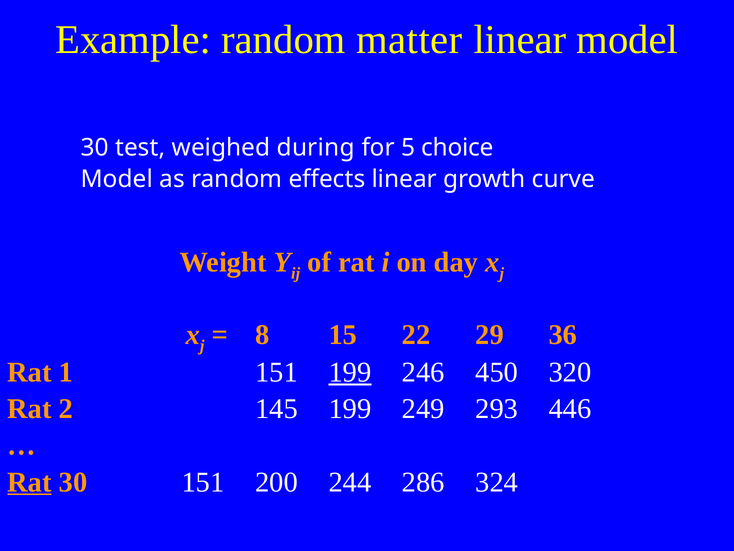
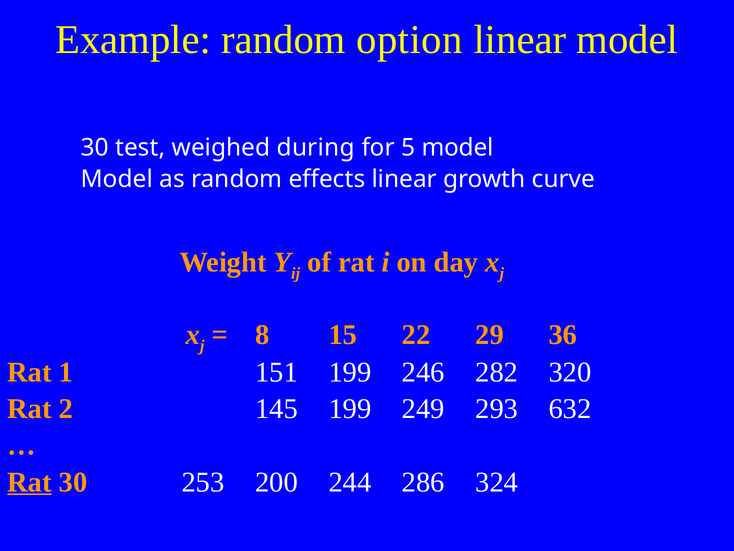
matter: matter -> option (409, 40)
5 choice: choice -> model (457, 148)
199 underline: present -> none (350, 372)
450: 450 -> 282 (497, 372)
446: 446 -> 632 (570, 409)
30 151: 151 -> 253 (203, 482)
